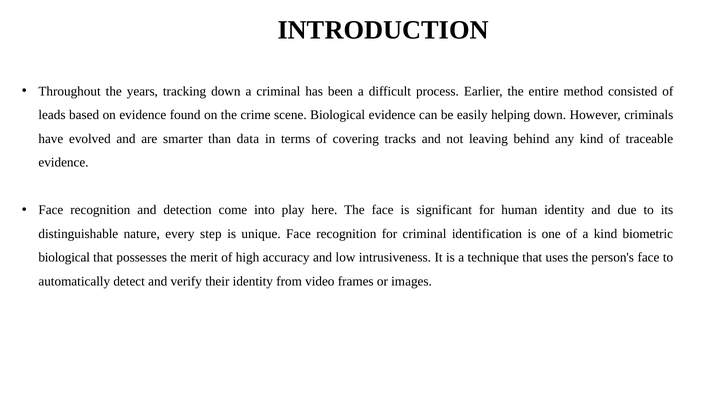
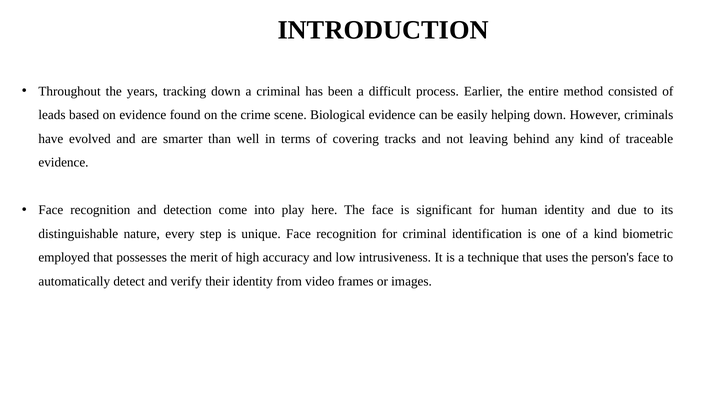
data: data -> well (248, 139)
biological: biological -> employed (64, 258)
